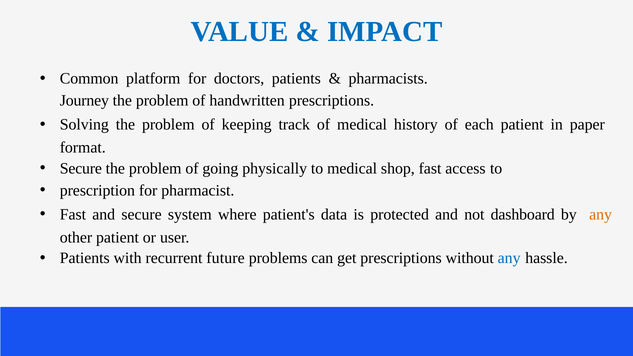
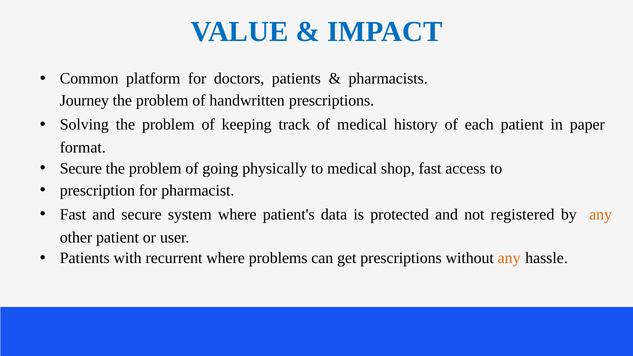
dashboard: dashboard -> registered (523, 215)
recurrent future: future -> where (226, 258)
any colour: blue -> orange (509, 258)
